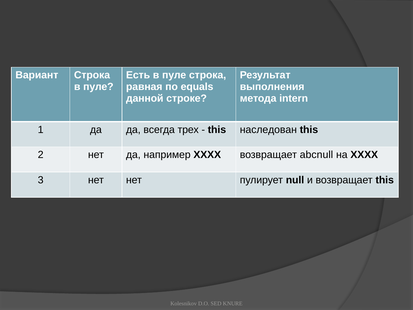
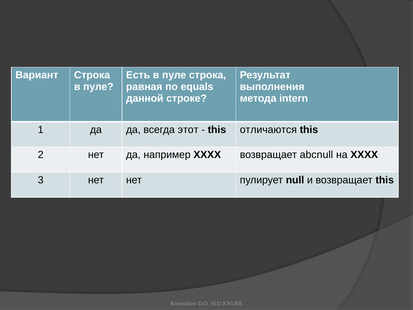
трех: трех -> этот (188, 130)
наследован: наследован -> отличаются (268, 130)
